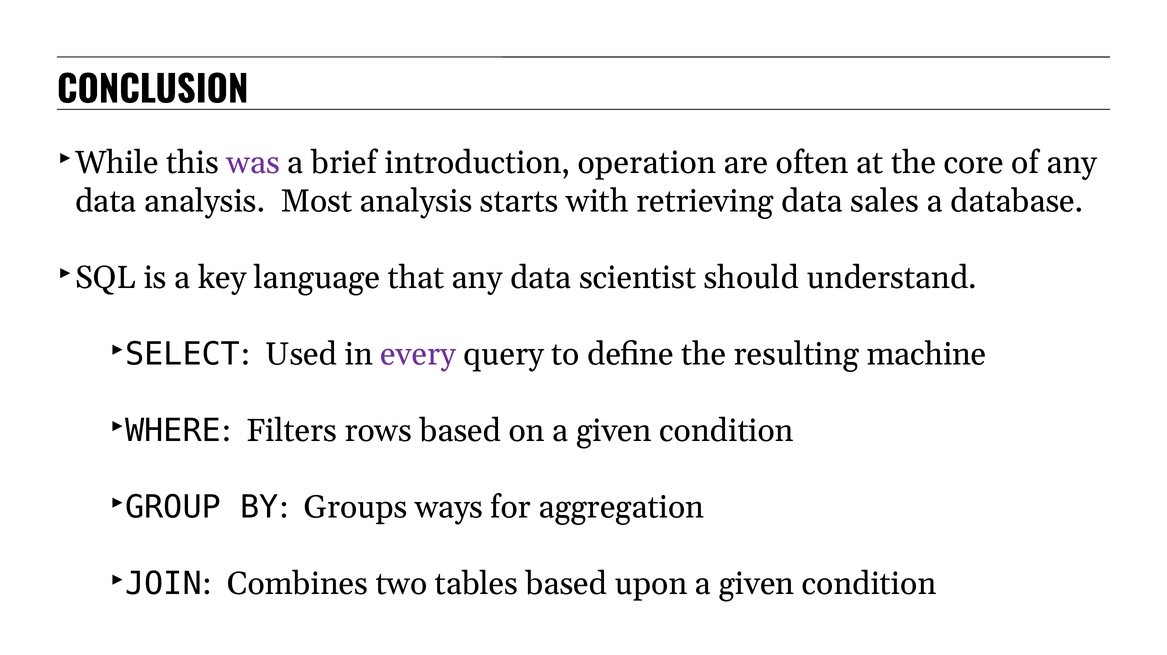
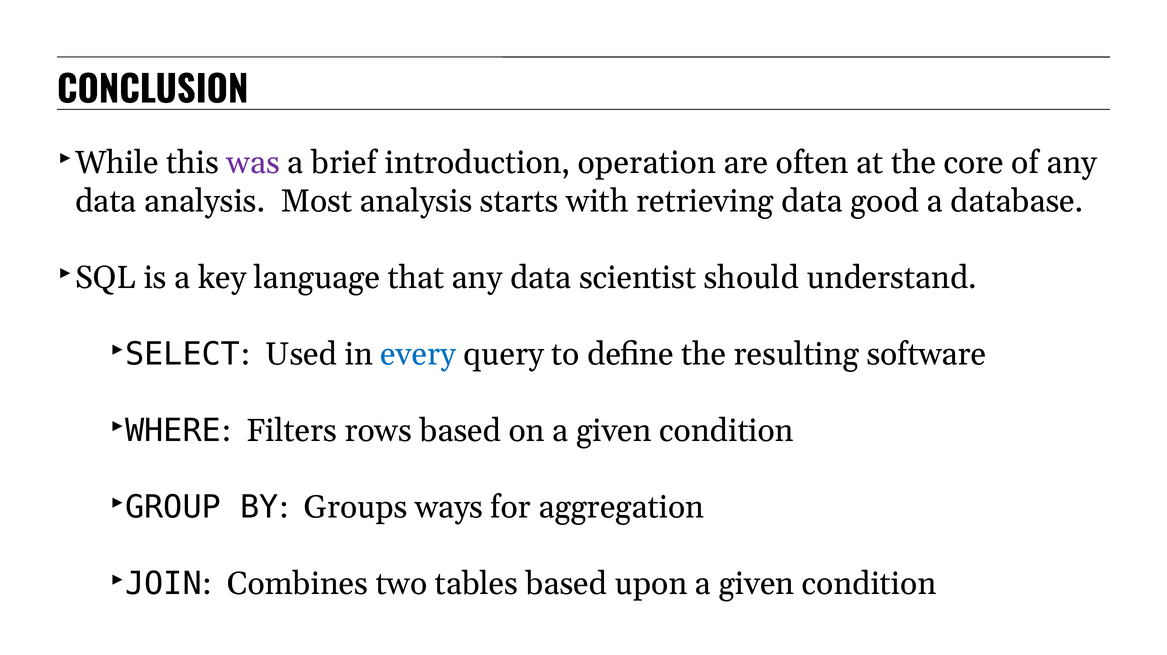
sales: sales -> good (885, 201)
every colour: purple -> blue (418, 354)
machine: machine -> software (926, 354)
